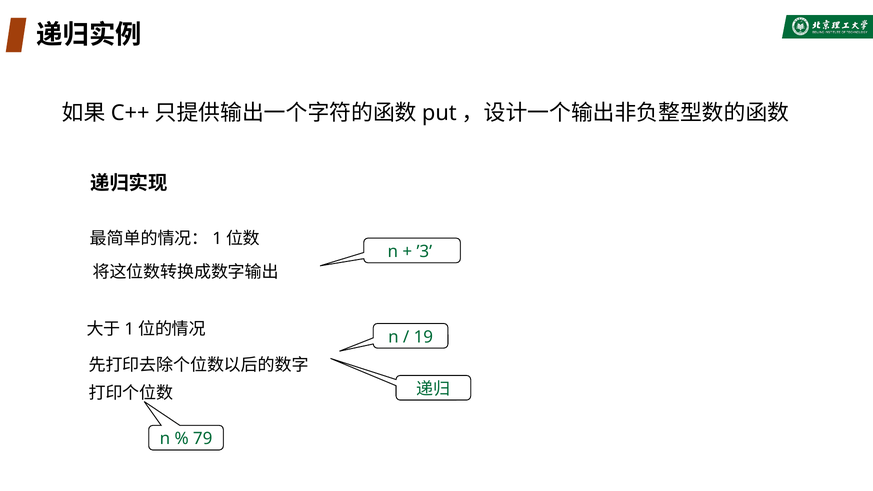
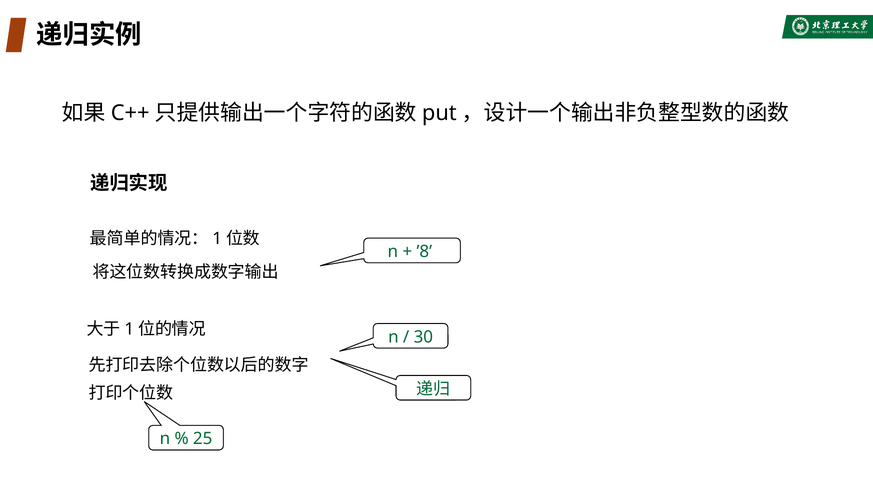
’3: ’3 -> ’8 (424, 252)
19: 19 -> 30 (423, 337)
79: 79 -> 25 (203, 439)
